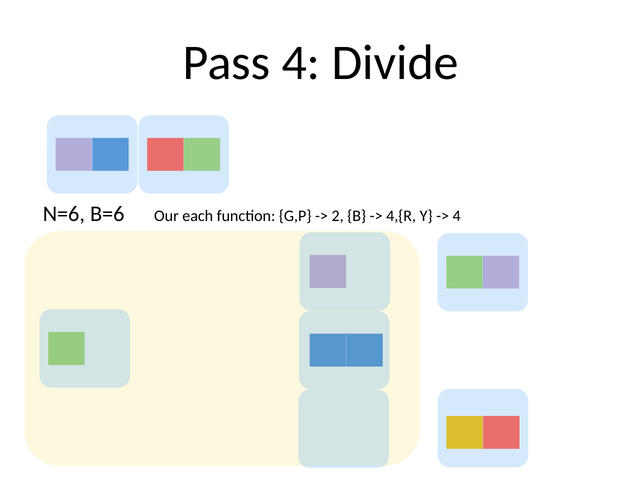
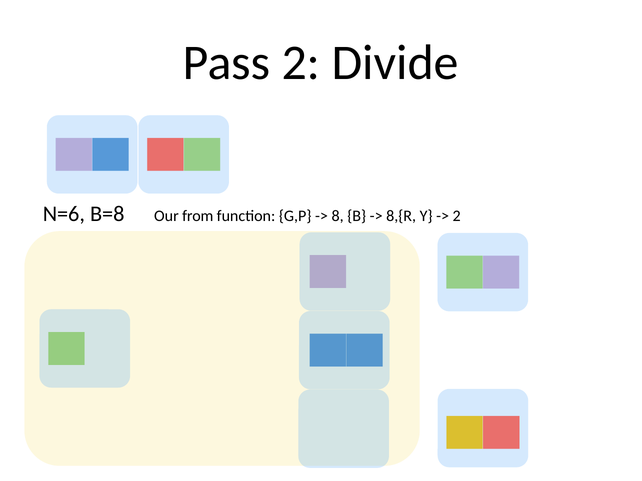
Pass 4: 4 -> 2 (301, 63)
B=6: B=6 -> B=8 (107, 214)
each: each -> from (198, 216)
2: 2 -> 8 (338, 216)
4,{R: 4,{R -> 8,{R (401, 216)
4: 4 -> 2 (457, 216)
